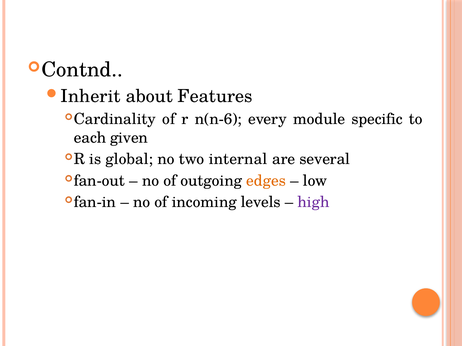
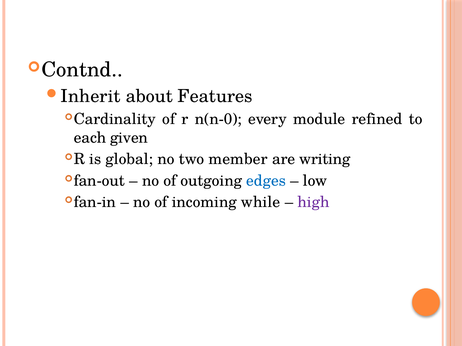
n(n-6: n(n-6 -> n(n-0 (218, 119)
specific: specific -> refined (377, 119)
internal: internal -> member (238, 159)
several: several -> writing (325, 159)
edges colour: orange -> blue (266, 181)
levels: levels -> while (261, 202)
